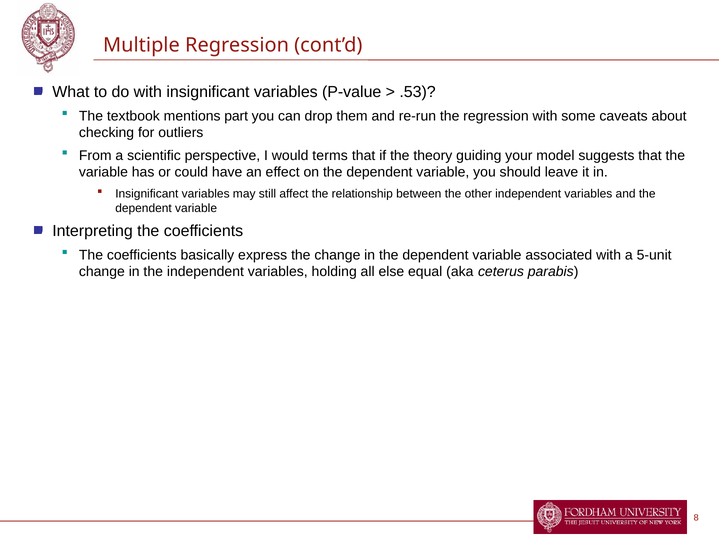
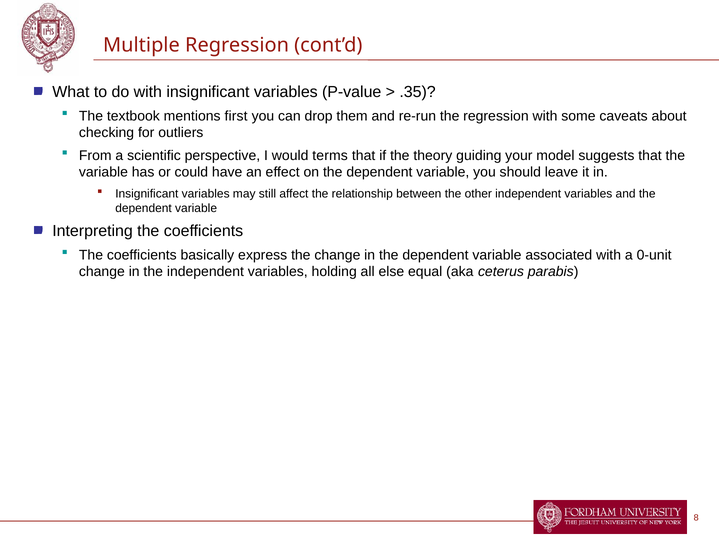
.53: .53 -> .35 (418, 92)
part: part -> first (236, 116)
5-unit: 5-unit -> 0-unit (654, 255)
